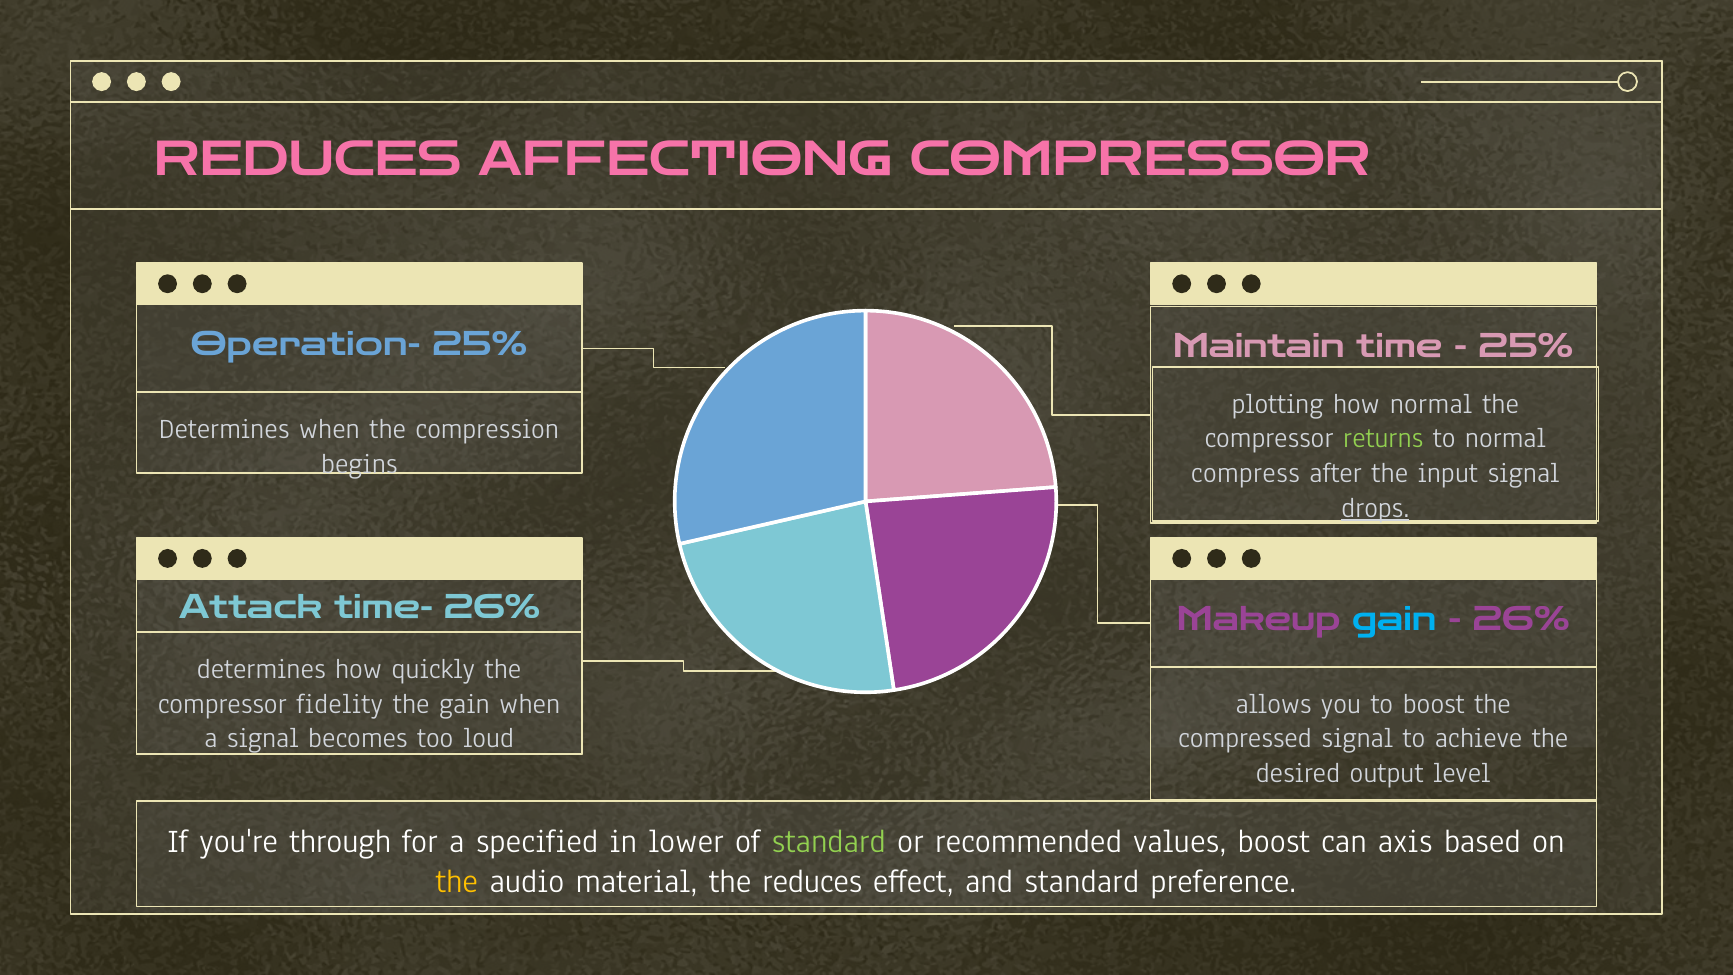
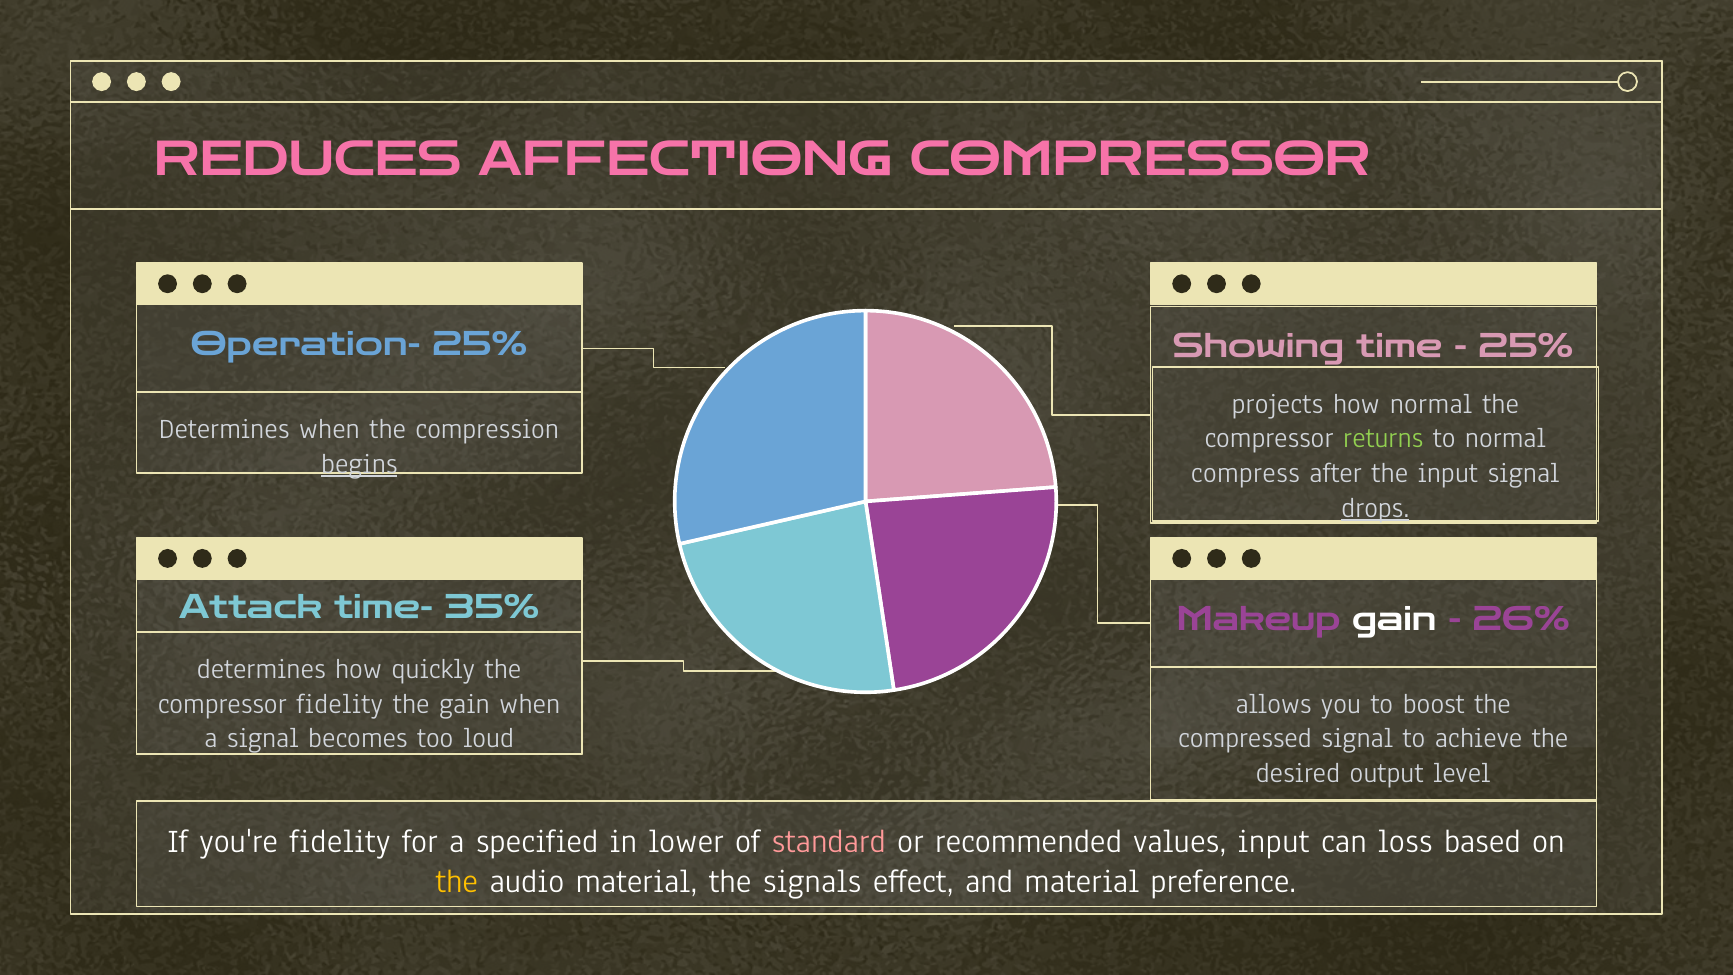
Maintain: Maintain -> Showing (1259, 346)
plotting: plotting -> projects (1277, 404)
begins underline: none -> present (359, 464)
time- 26%: 26% -> 35% (492, 608)
gain colour: light blue -> white (1394, 619)
you're through: through -> fidelity (340, 841)
standard colour: light green -> pink (829, 841)
values boost: boost -> input (1274, 841)
axis: axis -> loss (1405, 841)
the reduces: reduces -> signals (812, 882)
and standard: standard -> material (1082, 882)
